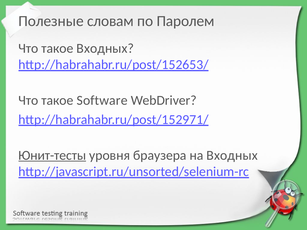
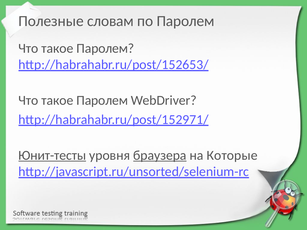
Входных: Входных -> Паролем (105, 48)
Software: Software -> Паролем (102, 101)
браузера underline: none -> present (160, 155)
на Входных: Входных -> Которые (232, 155)
